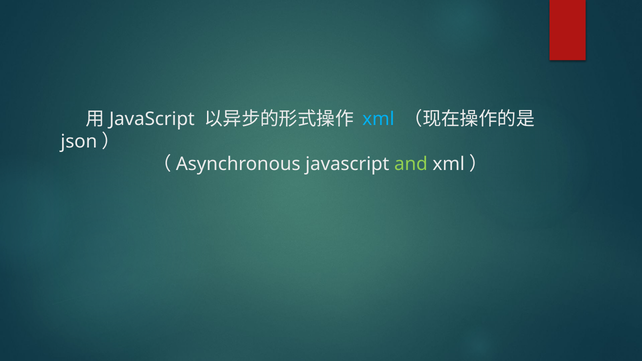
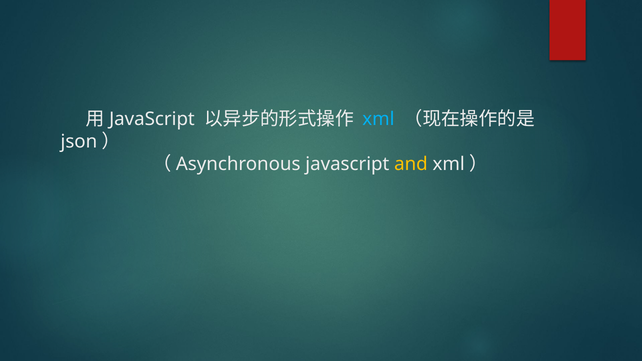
and colour: light green -> yellow (411, 164)
